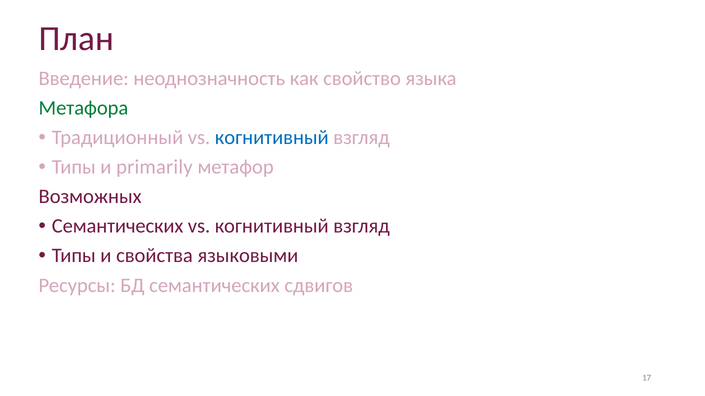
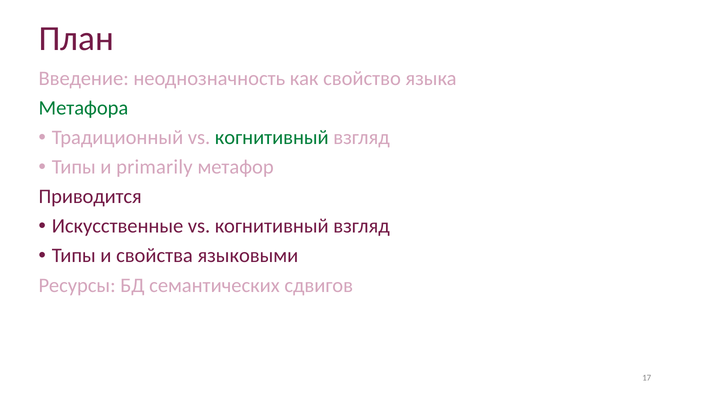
когнитивный colour: blue -> green (272, 138)
Возможных: Возможных -> Приводится (90, 197)
Семантических: Семантических -> Искусственные (118, 227)
